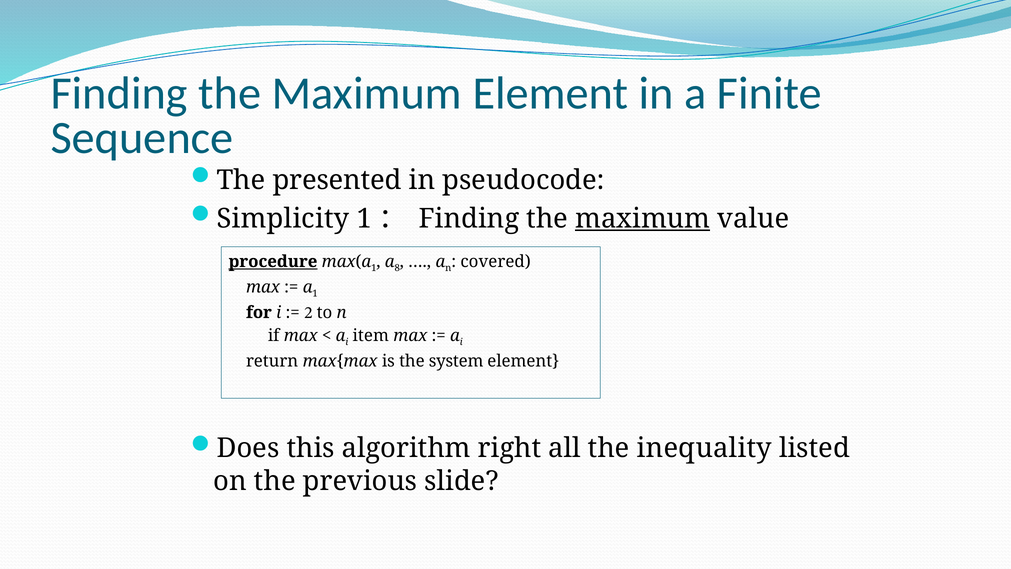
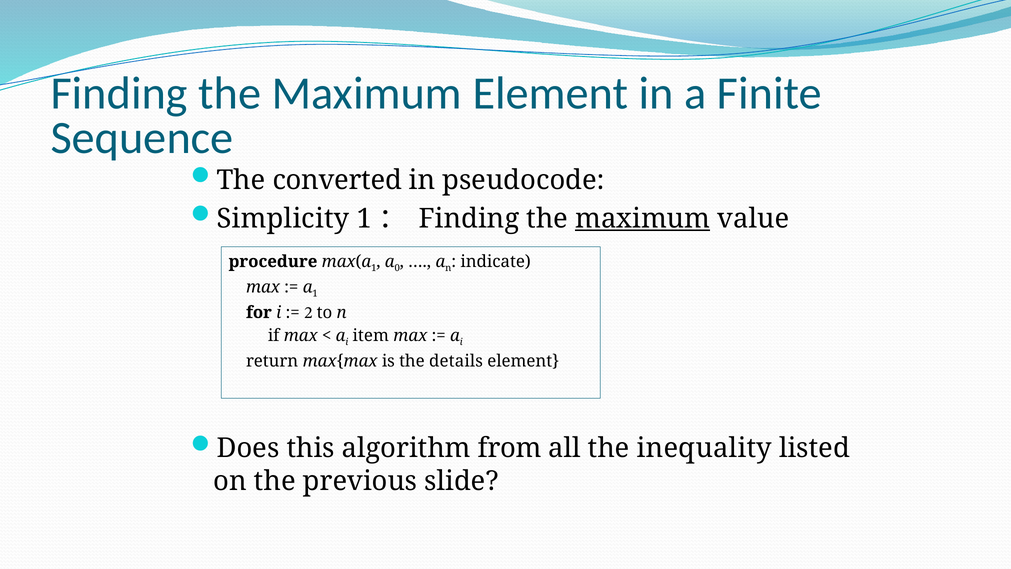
presented: presented -> converted (337, 180)
procedure underline: present -> none (273, 261)
8: 8 -> 0 (397, 268)
covered: covered -> indicate (496, 261)
system: system -> details (456, 361)
right: right -> from (510, 448)
